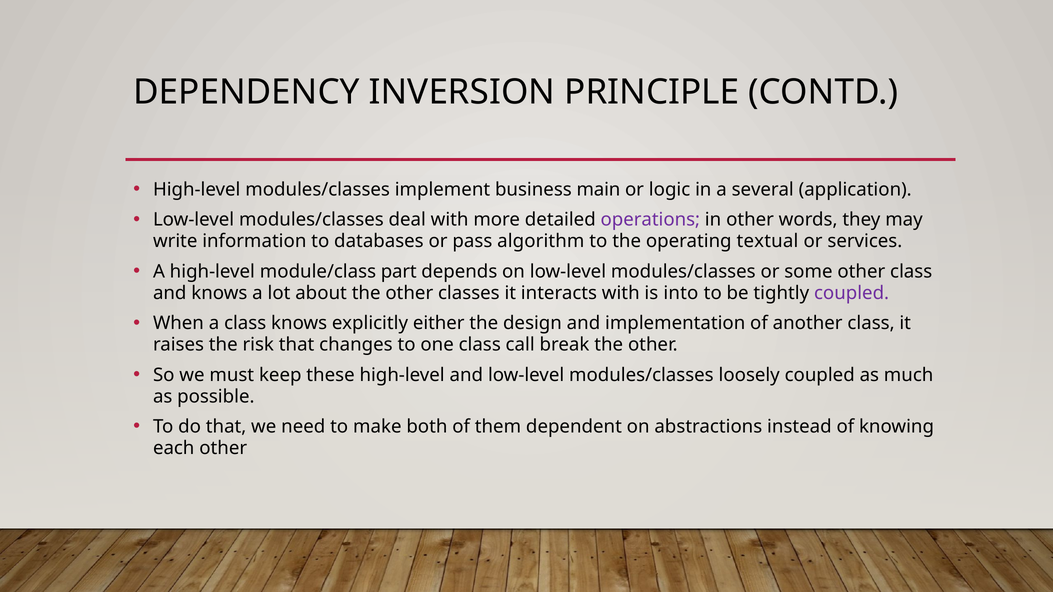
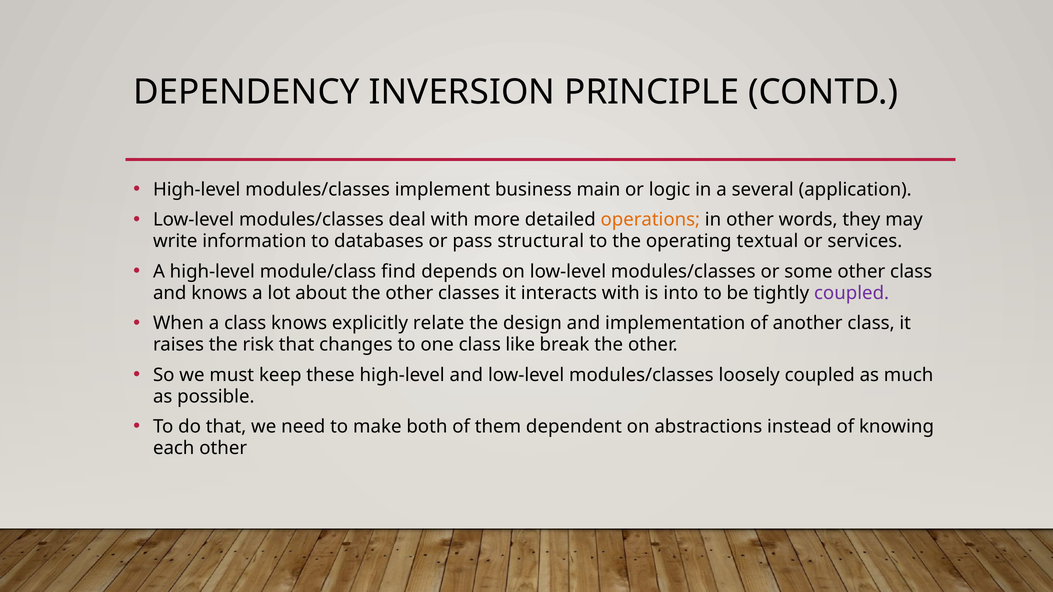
operations colour: purple -> orange (650, 220)
algorithm: algorithm -> structural (541, 241)
part: part -> find (399, 272)
either: either -> relate (439, 323)
call: call -> like (520, 345)
